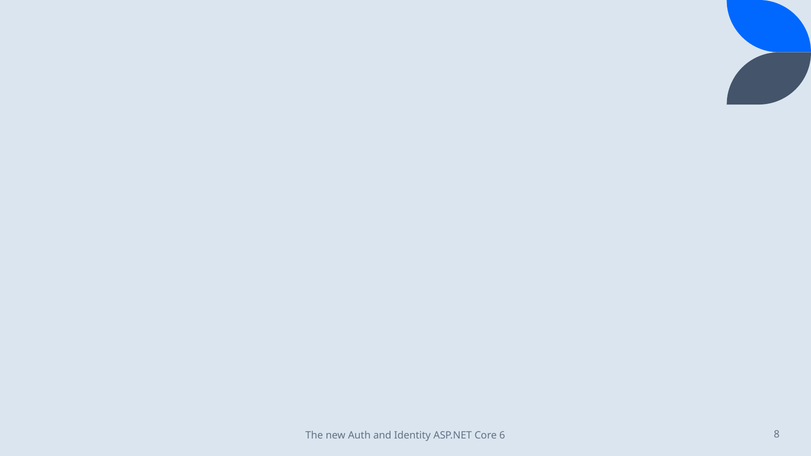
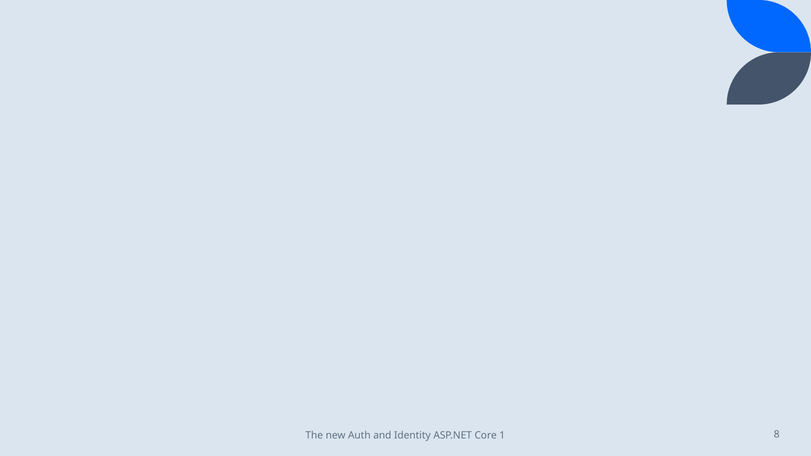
6: 6 -> 1 (502, 436)
